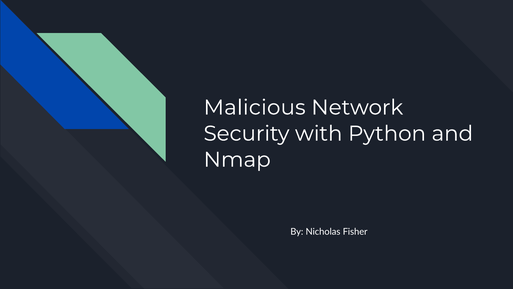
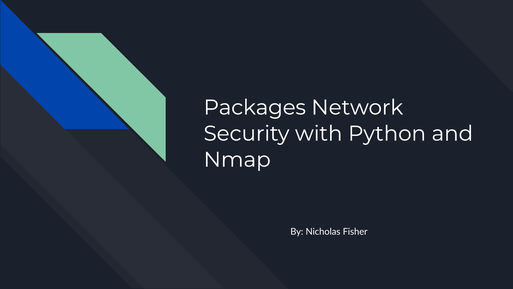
Malicious: Malicious -> Packages (255, 107)
